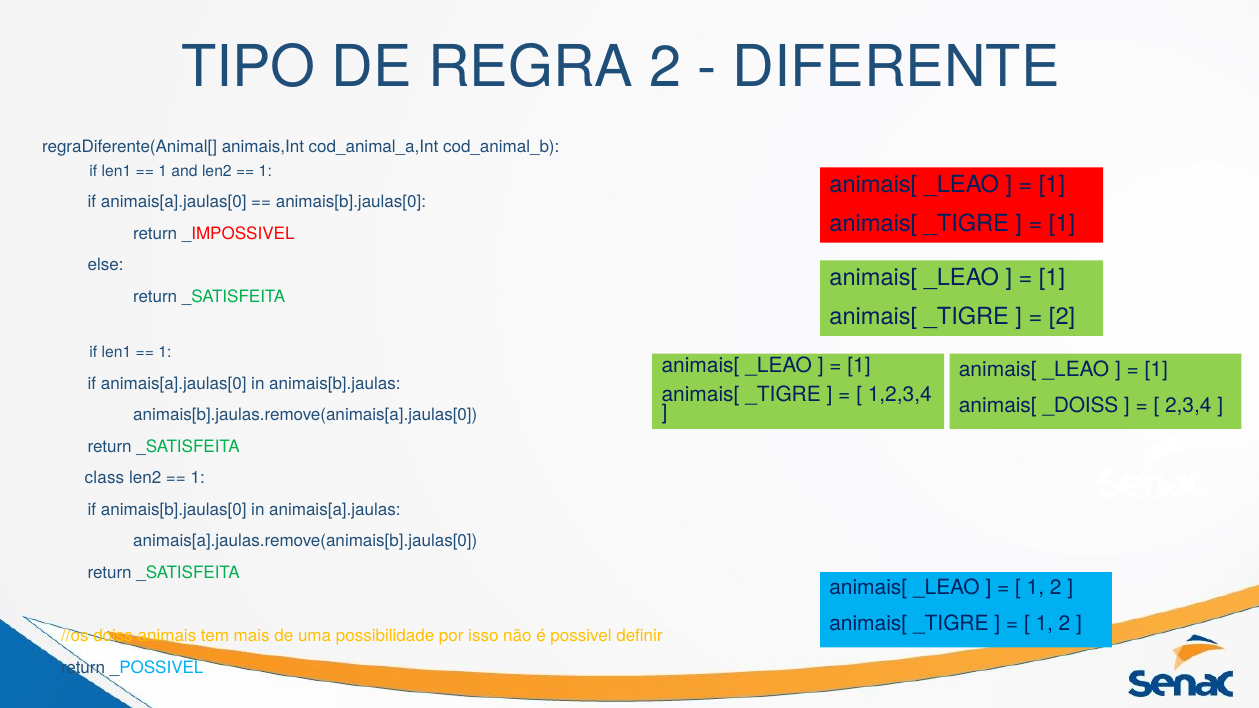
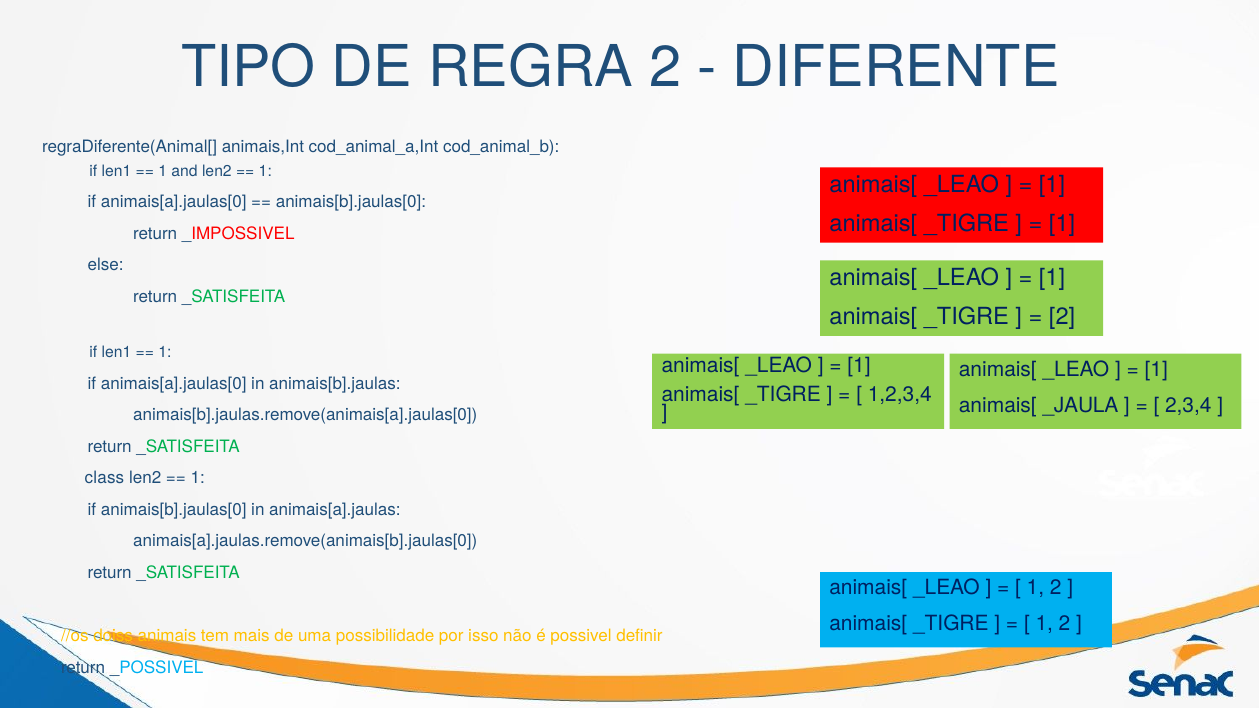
_DOISS: _DOISS -> _JAULA (1080, 405)
